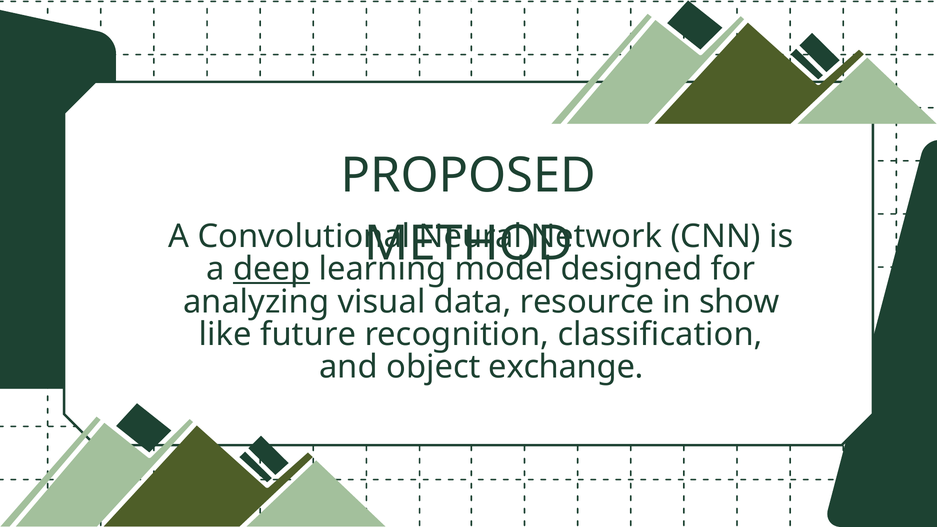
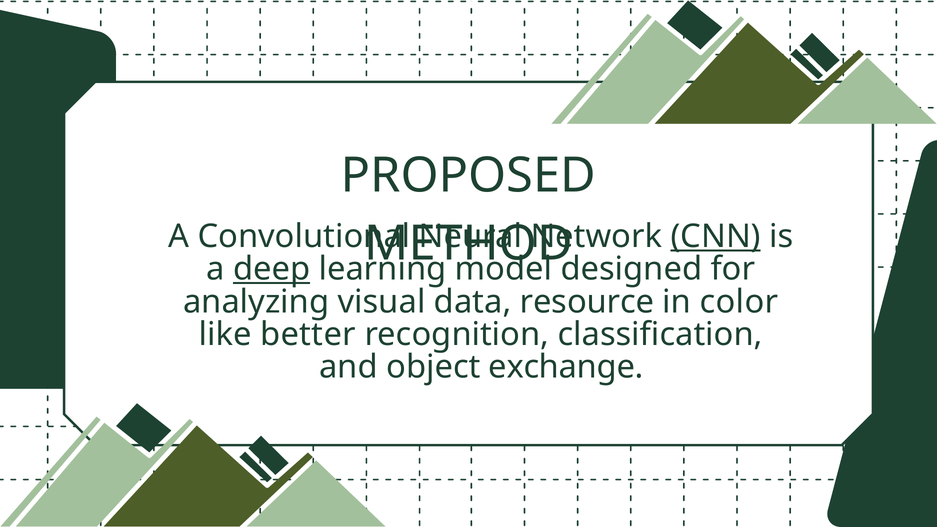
CNN underline: none -> present (716, 236)
show: show -> color (739, 302)
future: future -> better (308, 335)
